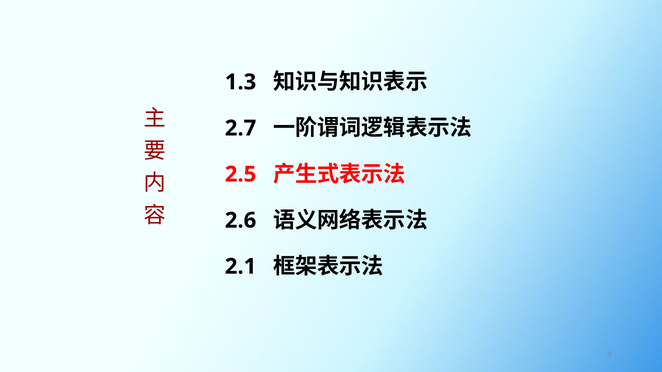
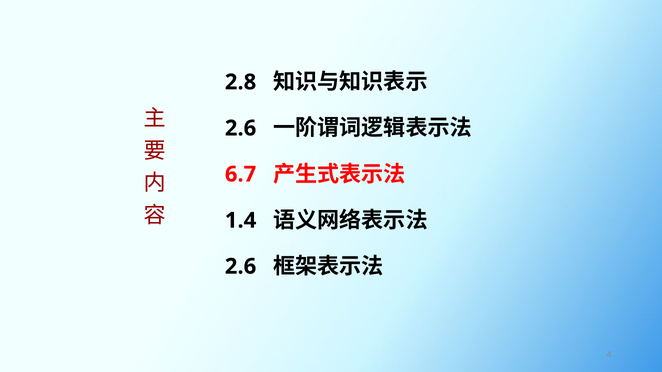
1.3: 1.3 -> 2.8 (241, 82)
2.7: 2.7 -> 2.6 (241, 128)
2.5: 2.5 -> 6.7 (241, 174)
2.6: 2.6 -> 1.4 (241, 221)
2.1: 2.1 -> 2.6 (241, 267)
